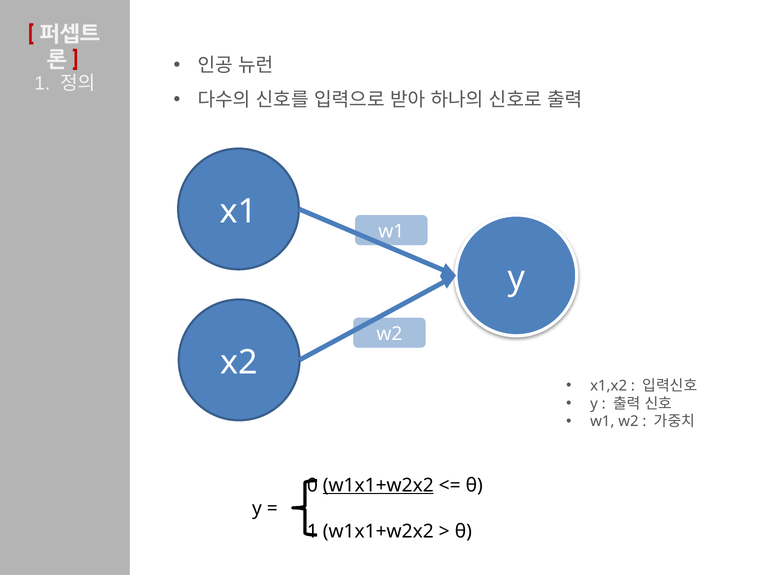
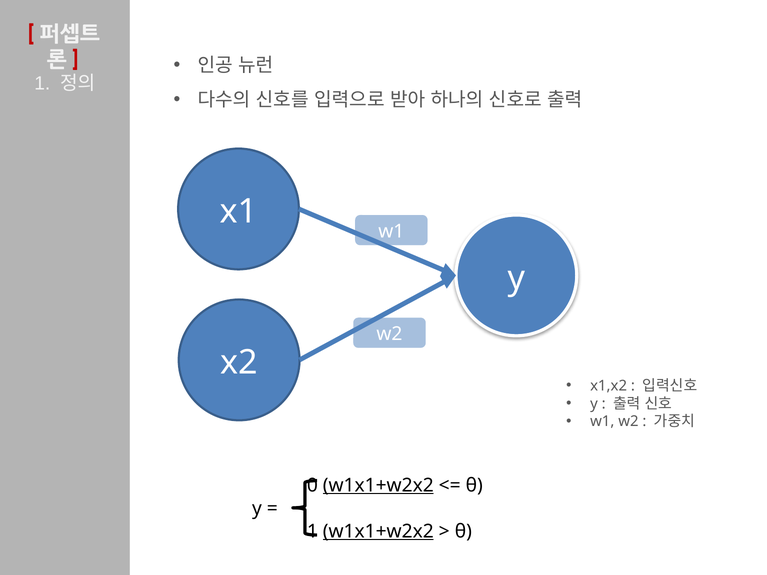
w1x1+w2x2 underline: none -> present (378, 531)
